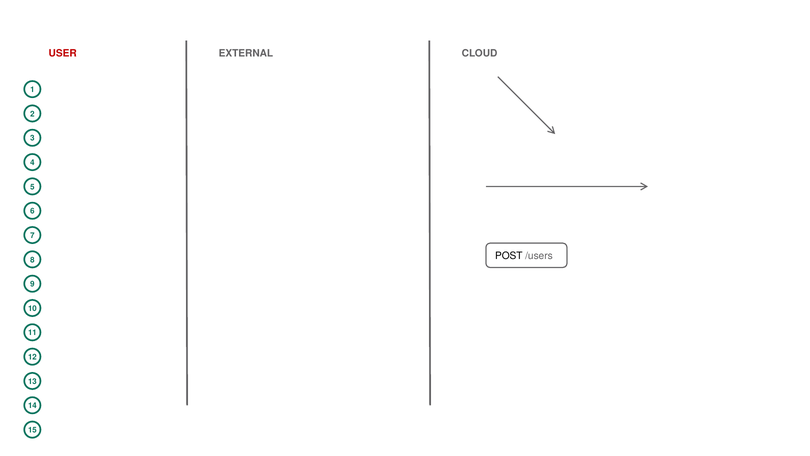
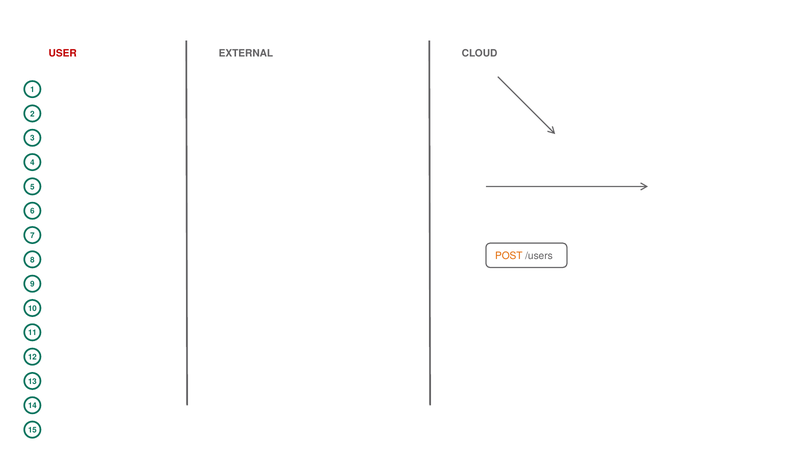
POST colour: black -> orange (509, 256)
